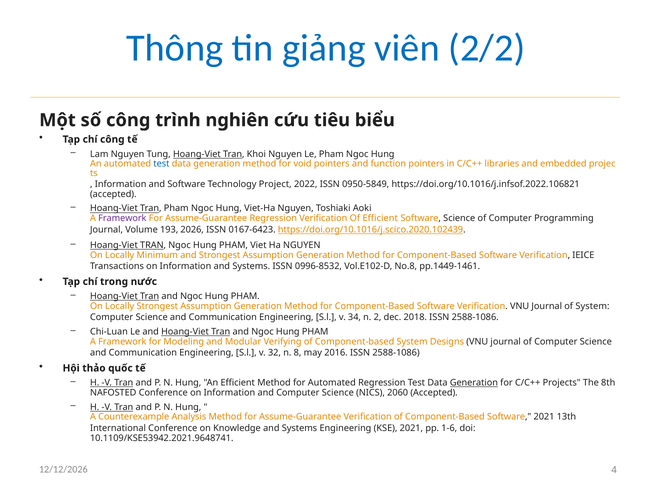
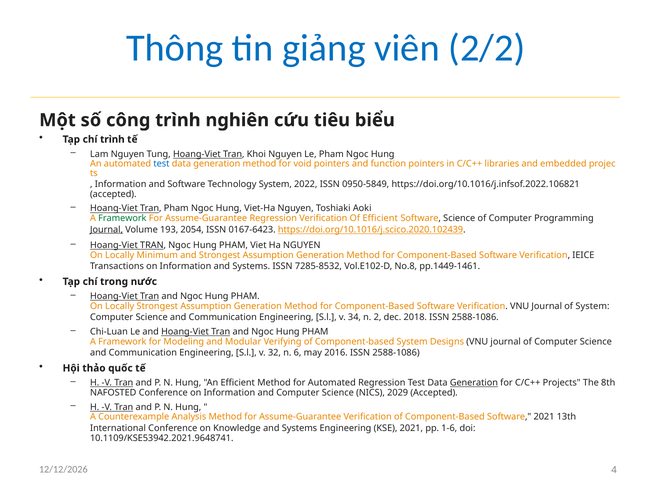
chí công: công -> trình (112, 139)
Technology Project: Project -> System (275, 184)
Framework colour: purple -> green (122, 218)
Journal underline: none -> present (107, 229)
2026: 2026 -> 2054 (192, 229)
0996-8532: 0996-8532 -> 7285-8532 (318, 266)
8: 8 -> 6 (298, 353)
2060: 2060 -> 2029 (398, 393)
